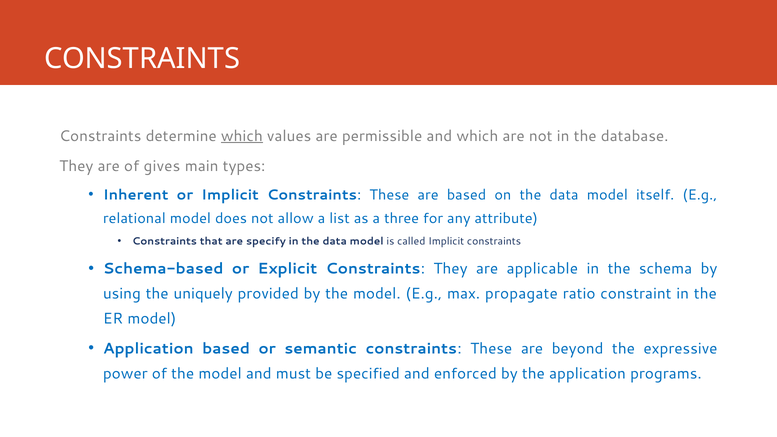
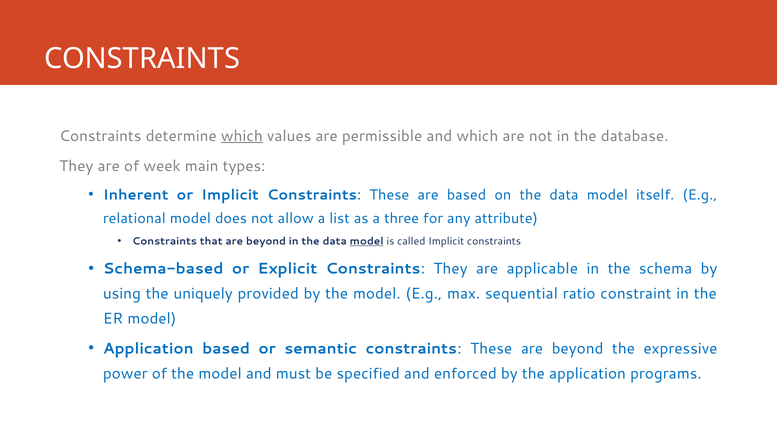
gives: gives -> week (162, 166)
that are specify: specify -> beyond (266, 241)
model underline: none -> present (367, 241)
propagate: propagate -> sequential (521, 294)
